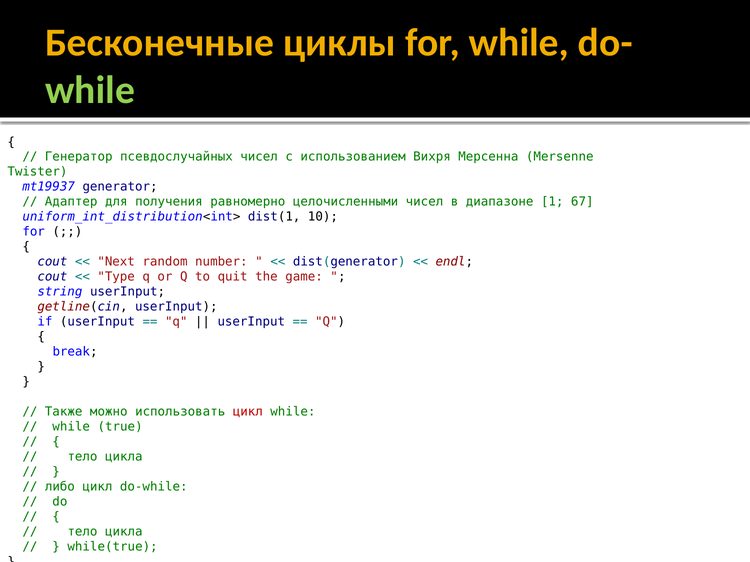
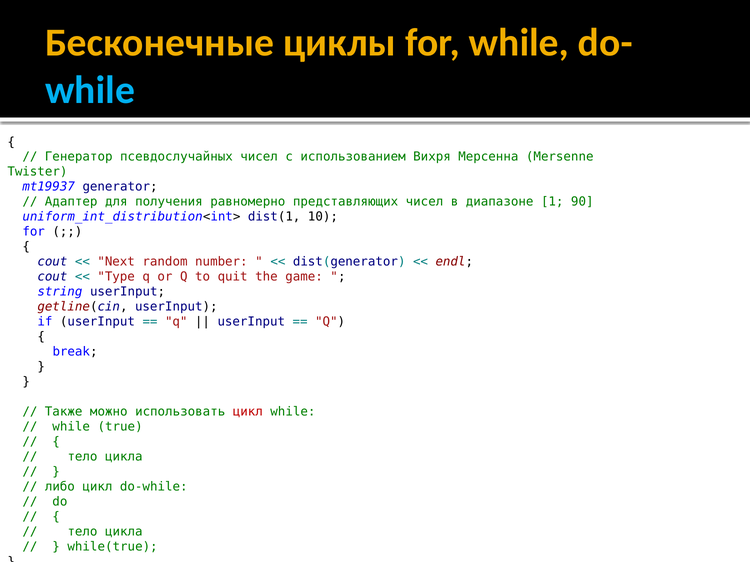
while colour: light green -> light blue (90, 90)
целочисленными: целочисленными -> представляющих (346, 202)
67: 67 -> 90 (582, 202)
